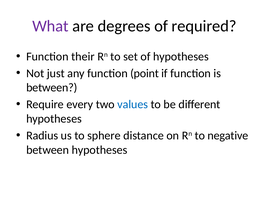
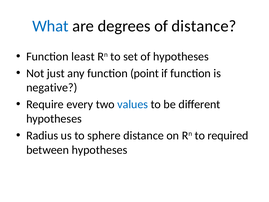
What colour: purple -> blue (50, 26)
of required: required -> distance (204, 26)
their: their -> least (83, 56)
between: between -> negative (52, 88)
negative: negative -> required (228, 135)
